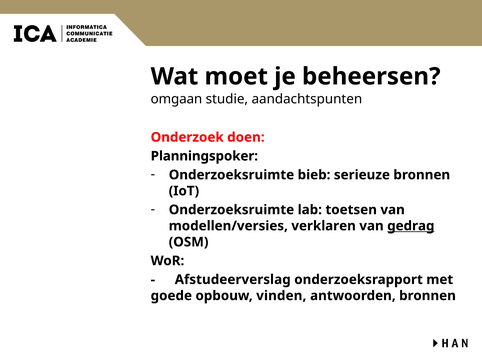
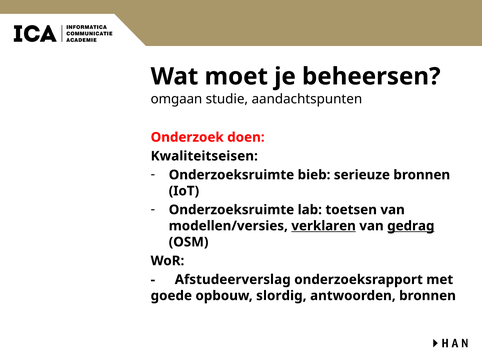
Planningspoker: Planningspoker -> Kwaliteitseisen (204, 156)
verklaren underline: none -> present (324, 226)
vinden: vinden -> slordig (281, 295)
